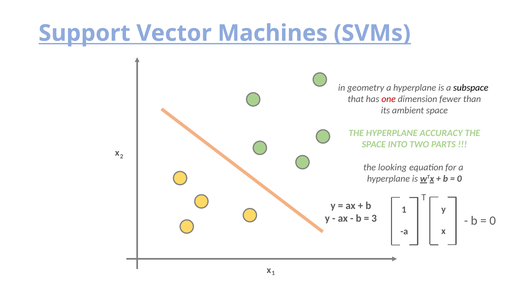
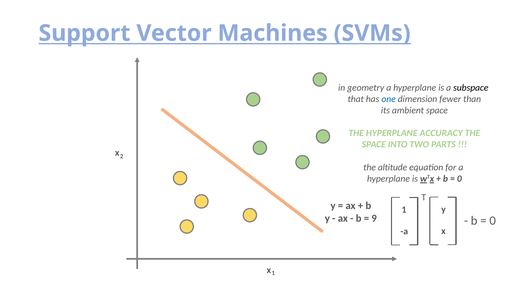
one colour: red -> blue (389, 99)
looking: looking -> altitude (393, 167)
3: 3 -> 9 (374, 218)
